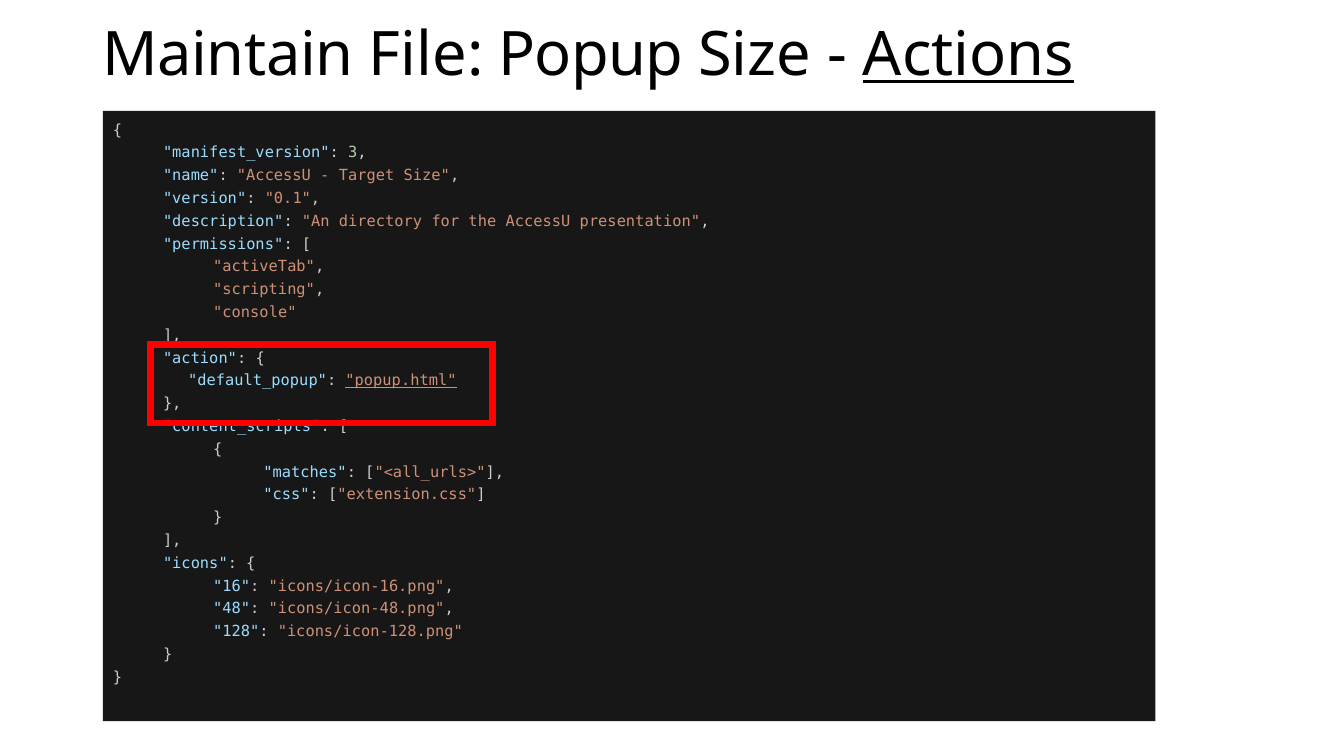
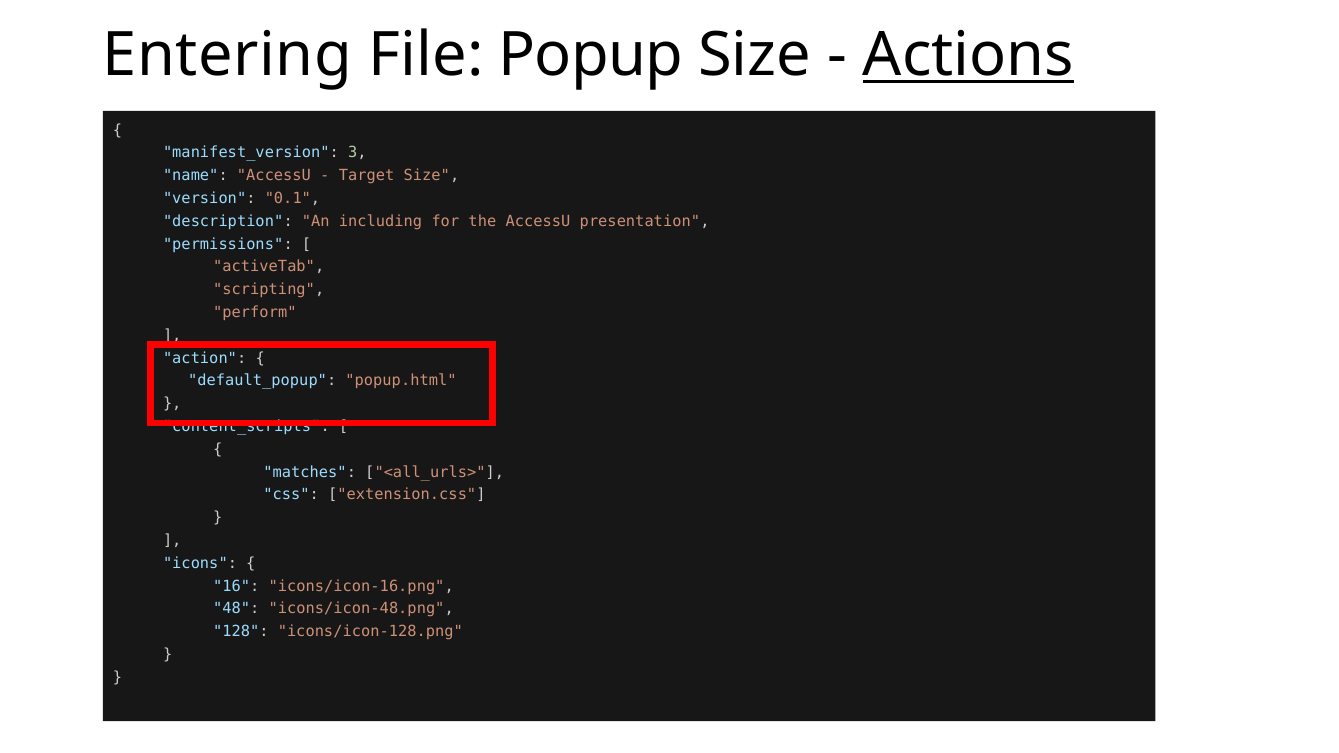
Maintain: Maintain -> Entering (227, 55)
directory: directory -> including (381, 221)
console: console -> perform (255, 312)
popup.html underline: present -> none (401, 381)
